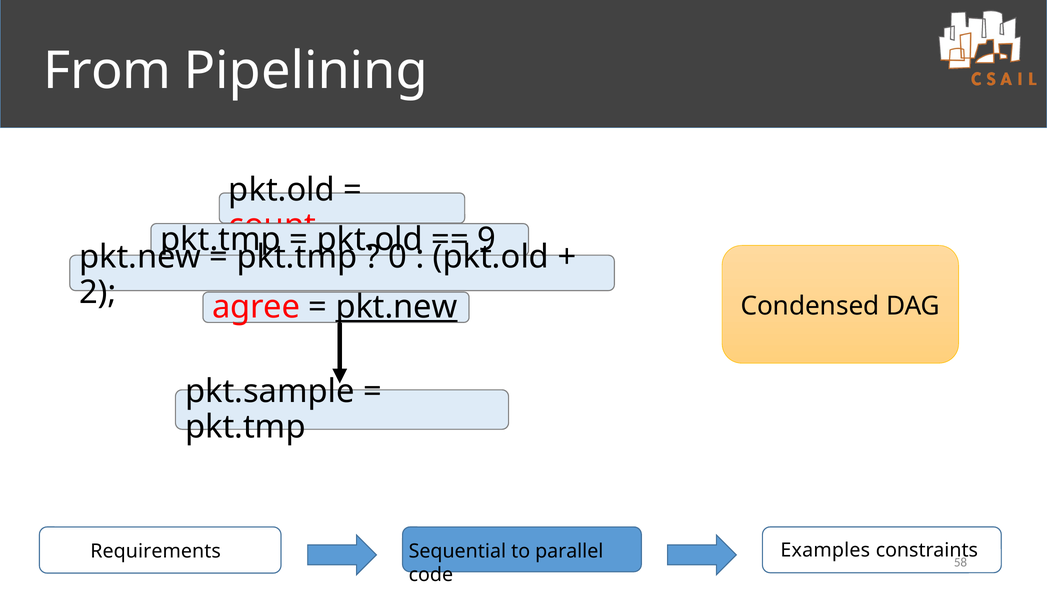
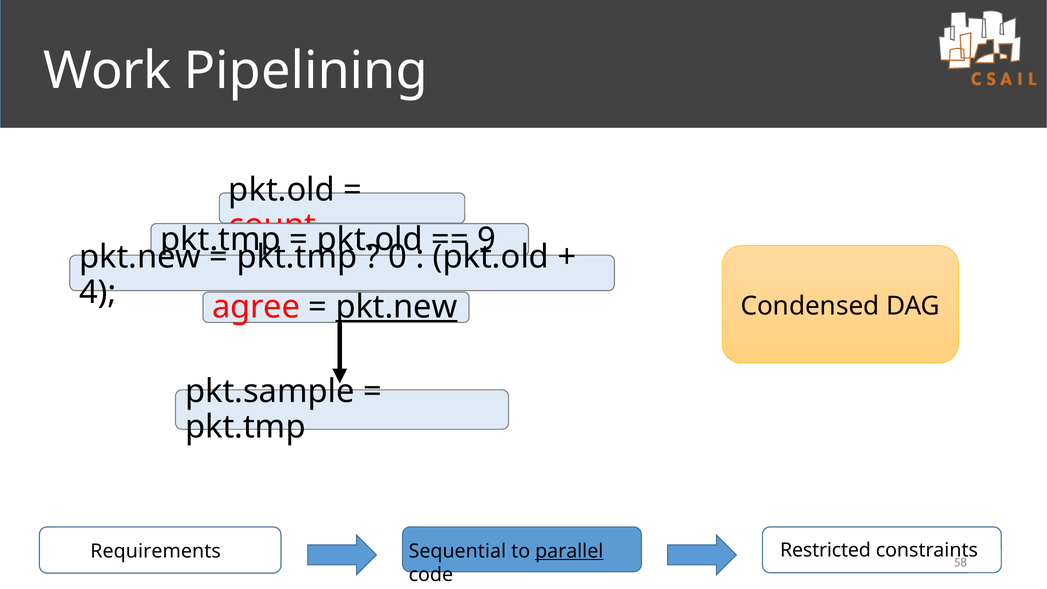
From: From -> Work (107, 71)
2: 2 -> 4 (98, 292)
Examples: Examples -> Restricted (826, 550)
parallel underline: none -> present (569, 551)
